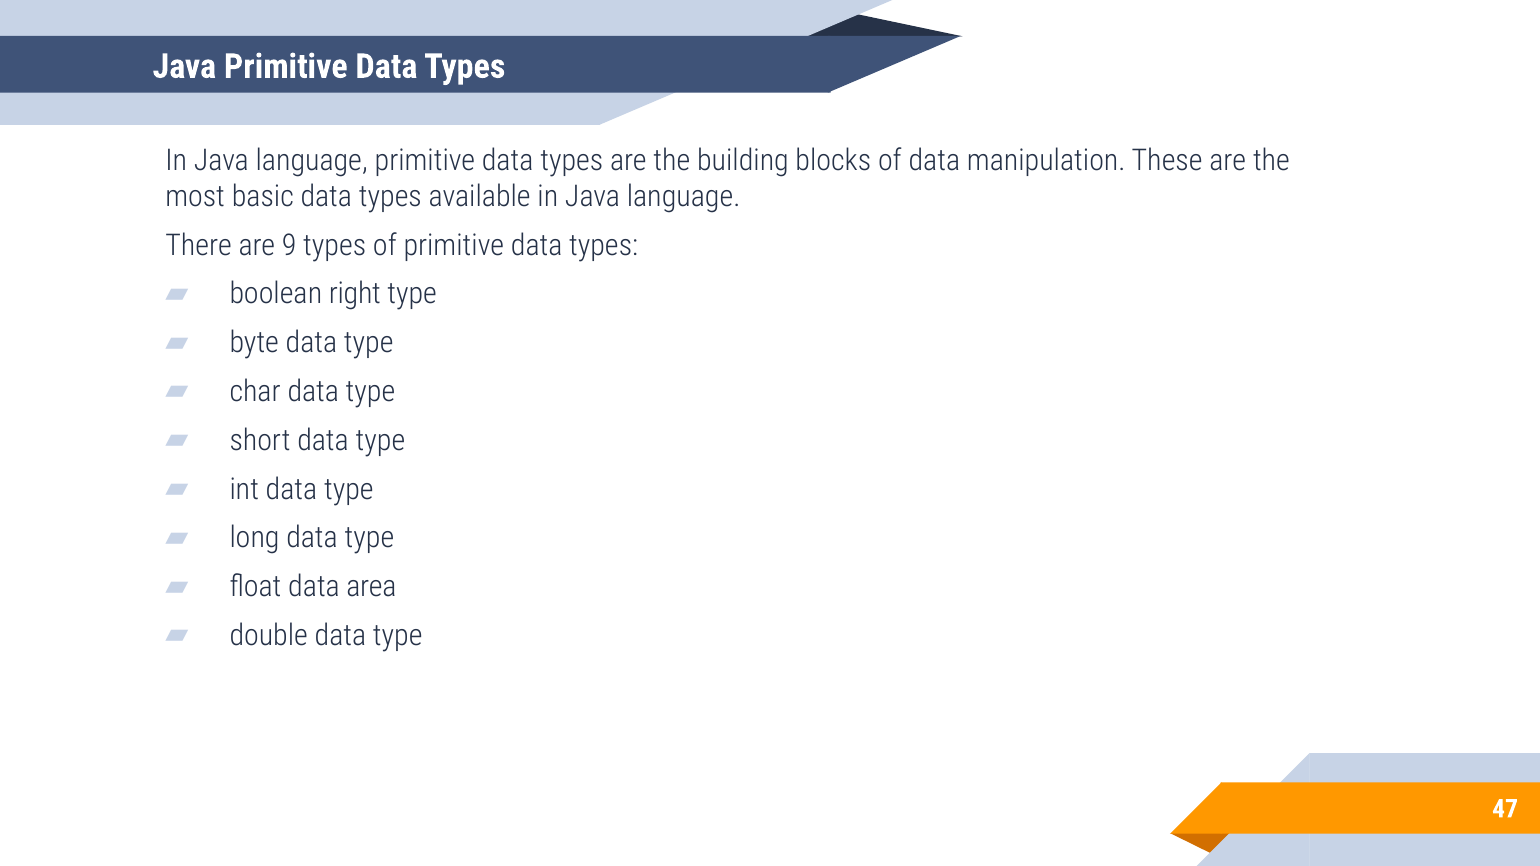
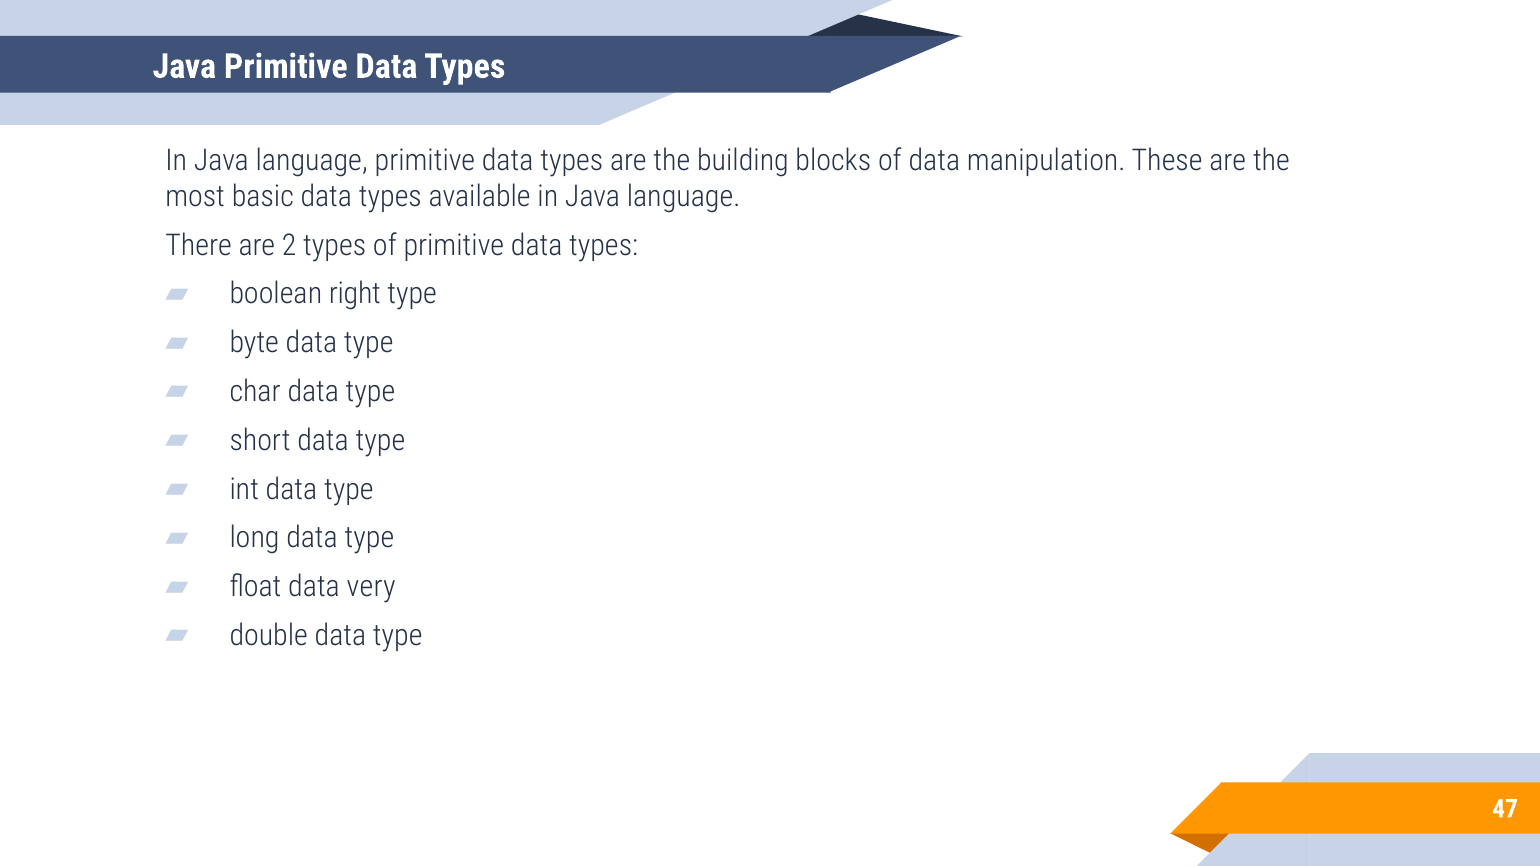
9: 9 -> 2 (289, 245)
area: area -> very (371, 587)
